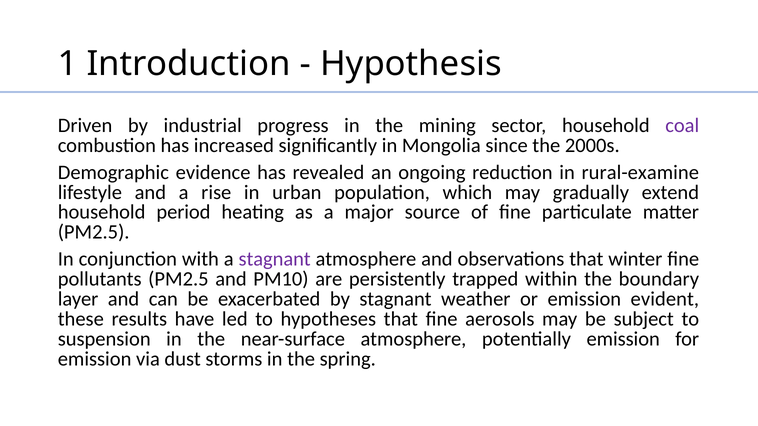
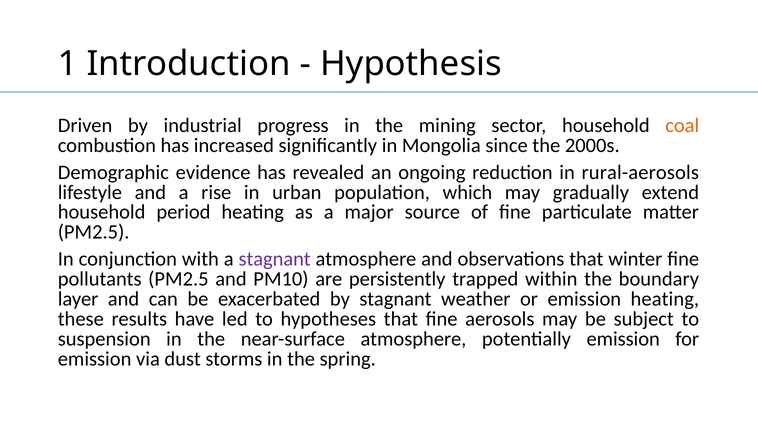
coal colour: purple -> orange (682, 126)
rural-examine: rural-examine -> rural-aerosols (640, 173)
emission evident: evident -> heating (665, 299)
